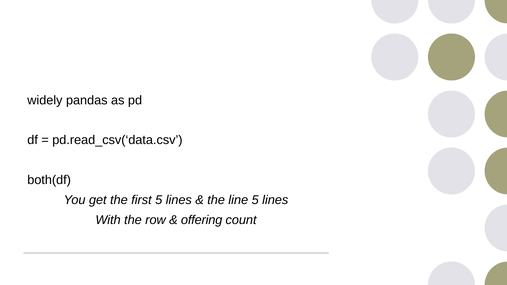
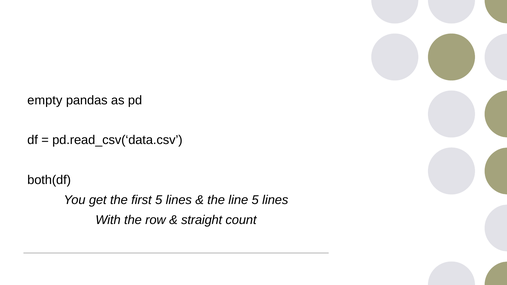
widely: widely -> empty (45, 100)
offering: offering -> straight (202, 220)
